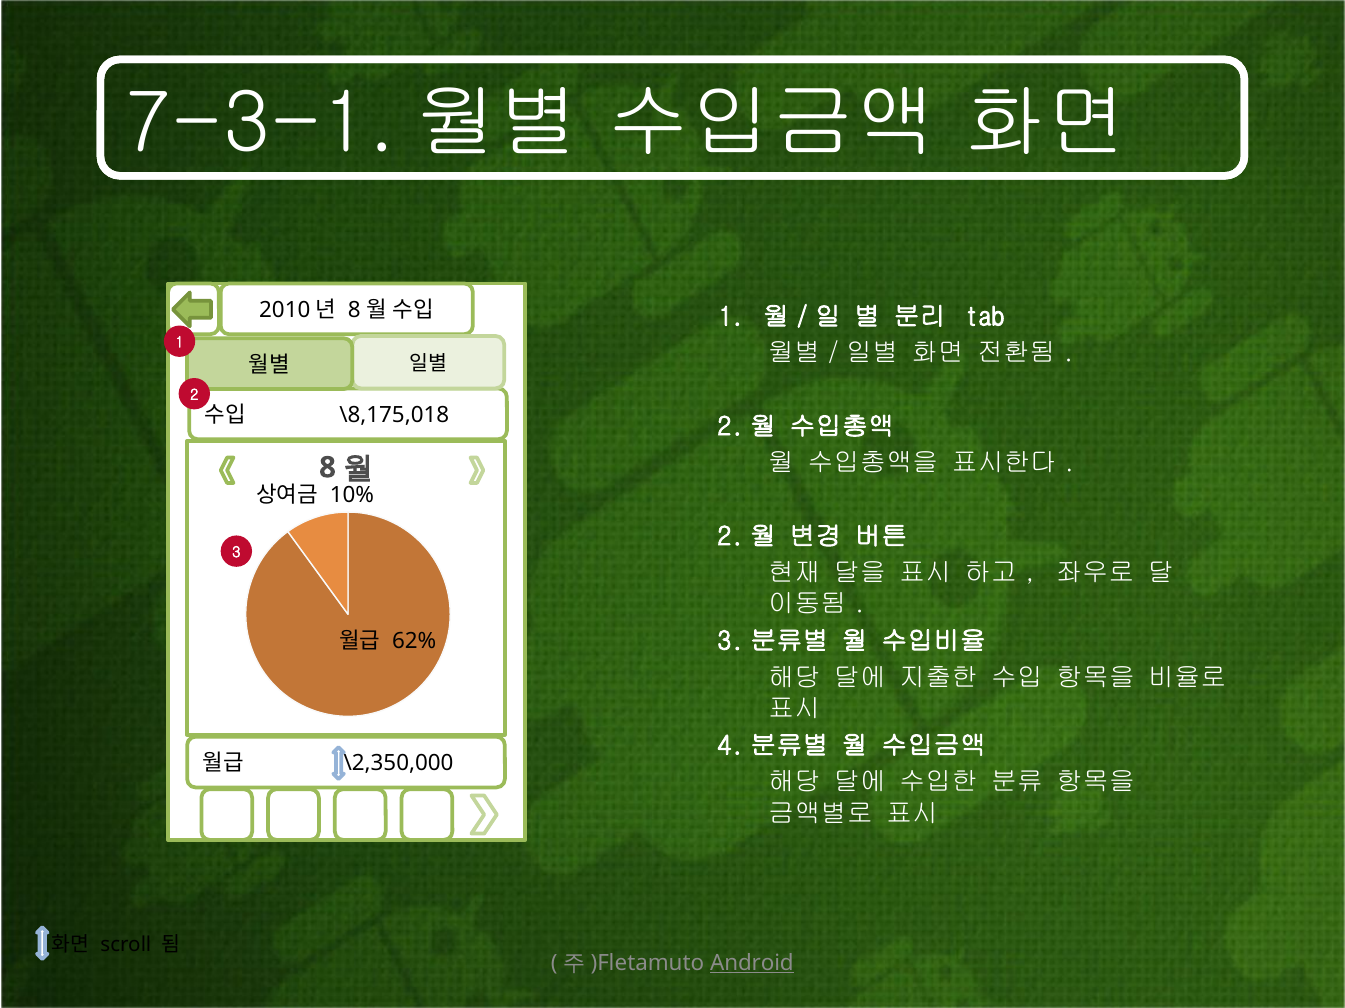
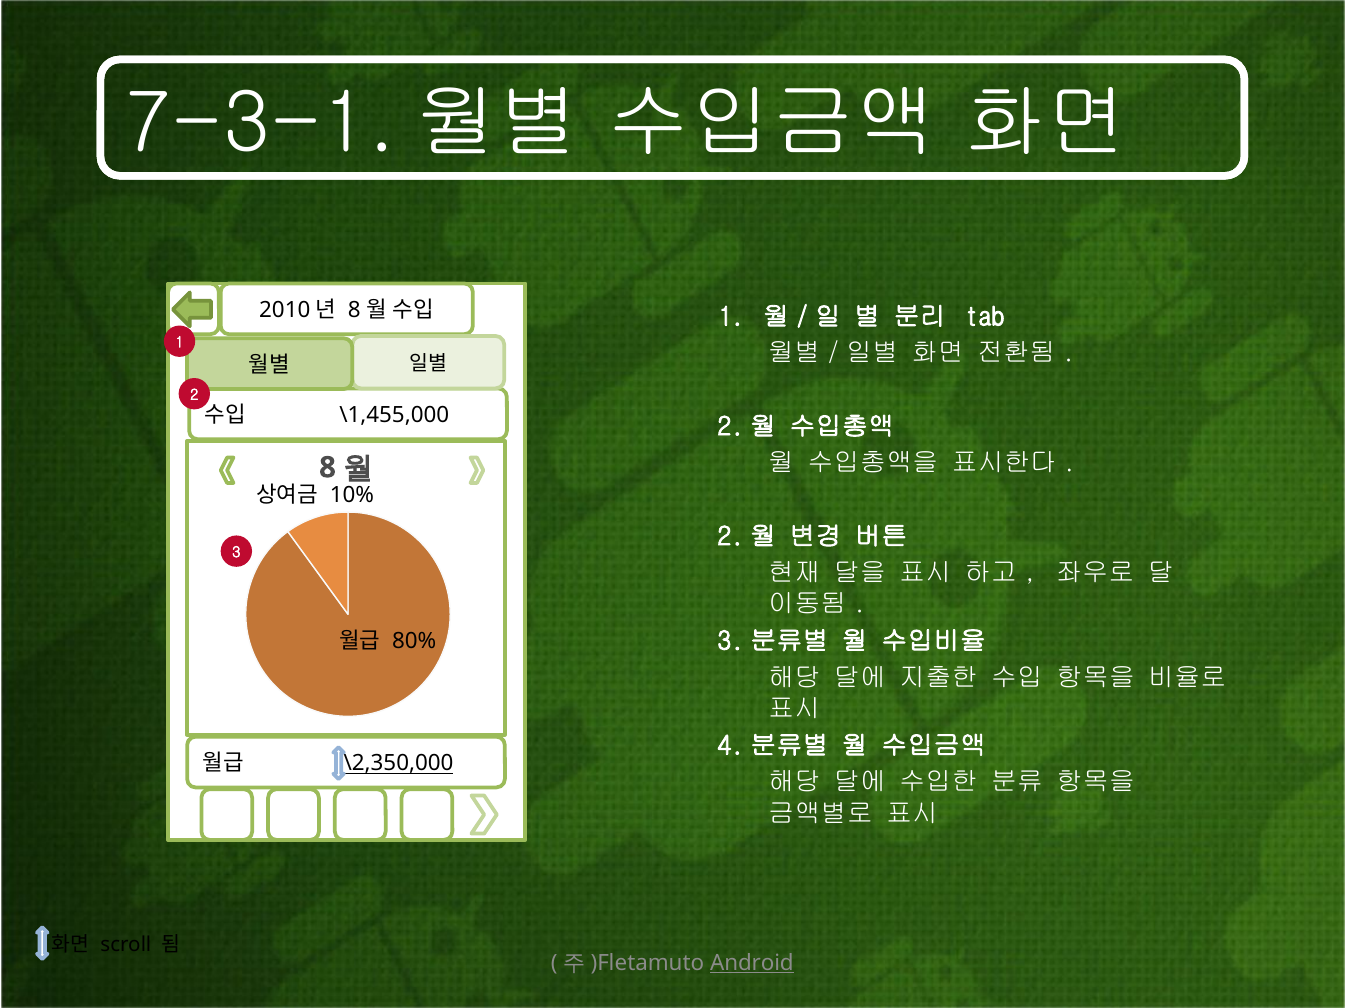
\8,175,018: \8,175,018 -> \1,455,000 (394, 416)
62%: 62% -> 80% (414, 642)
\2,350,000 underline: none -> present (399, 764)
